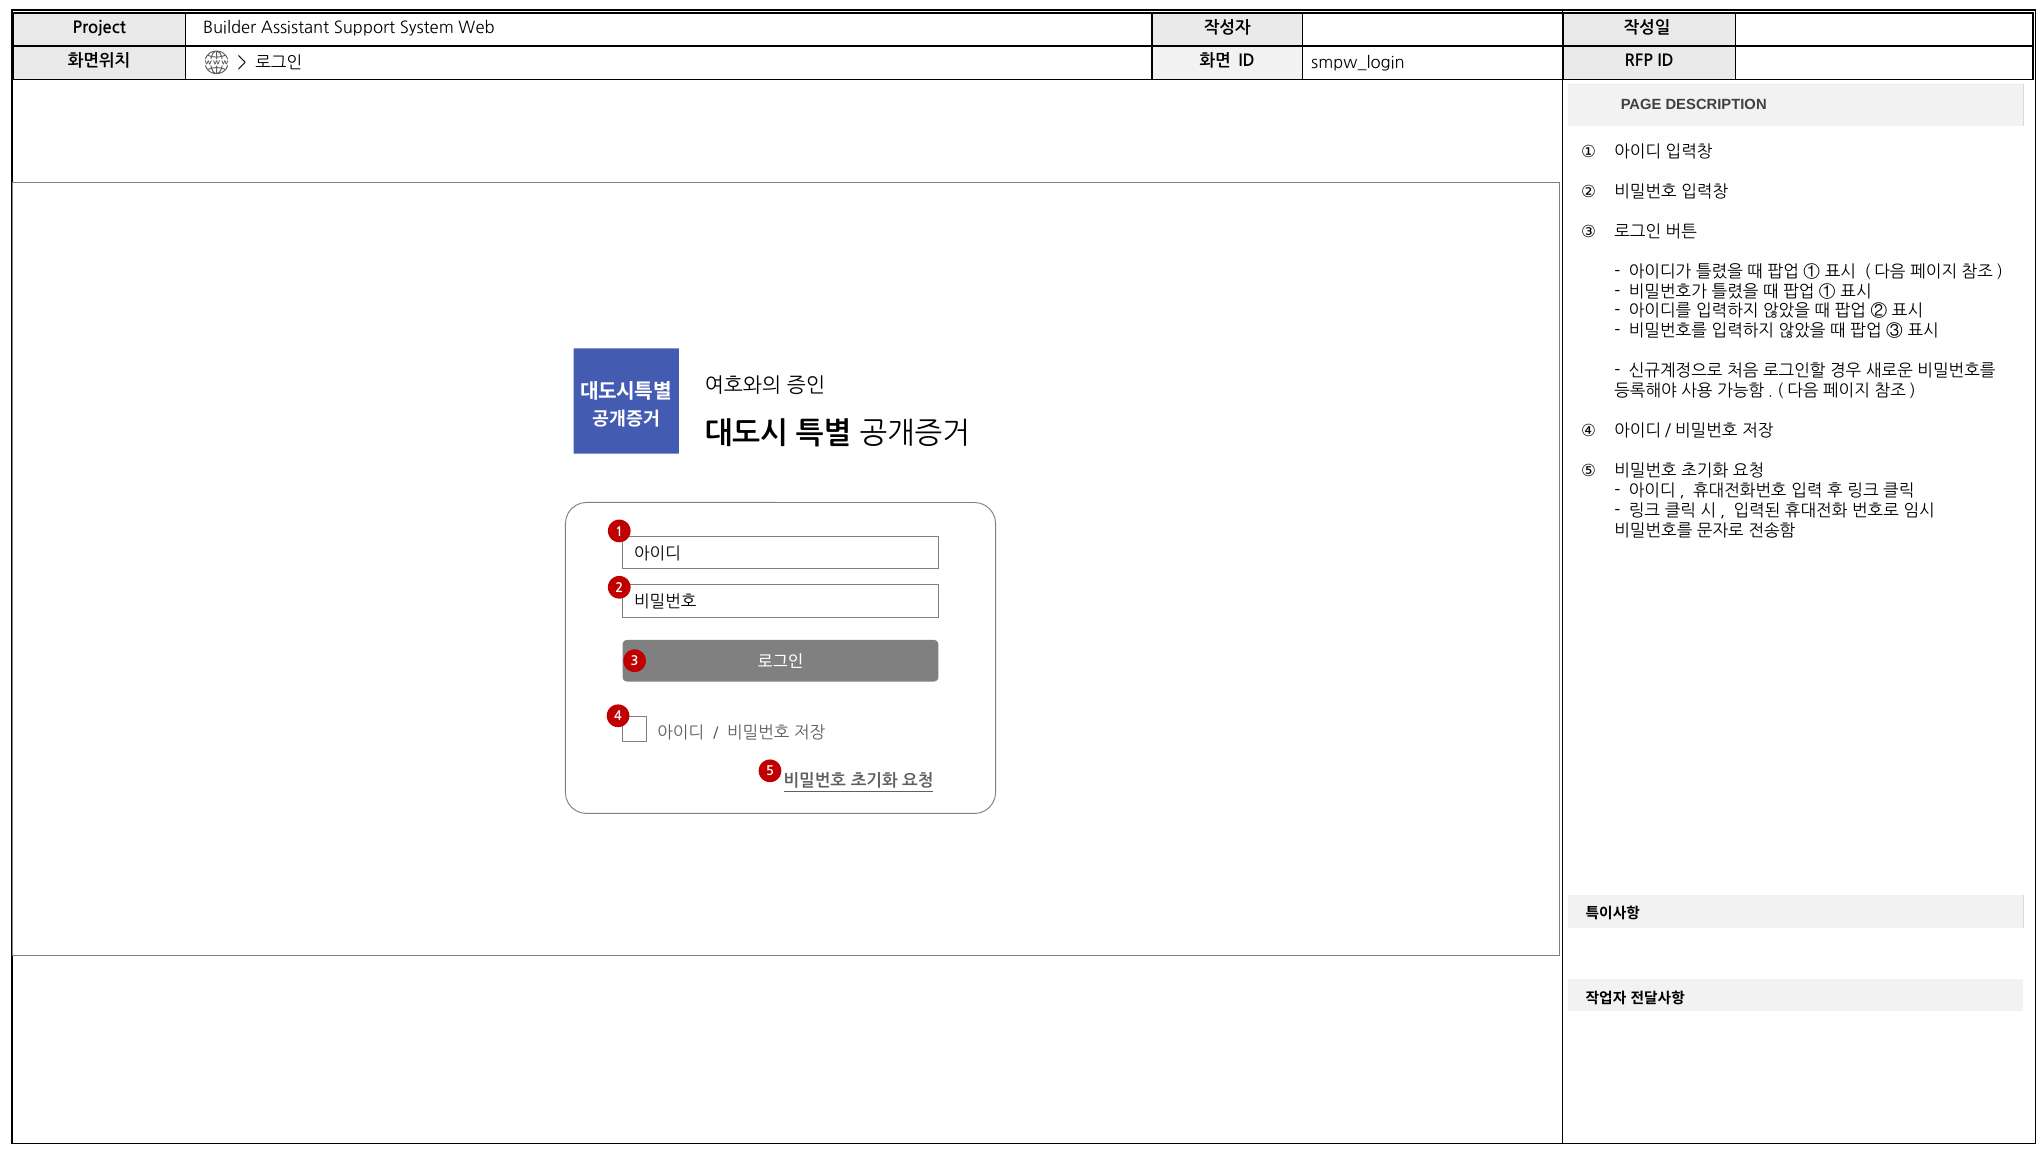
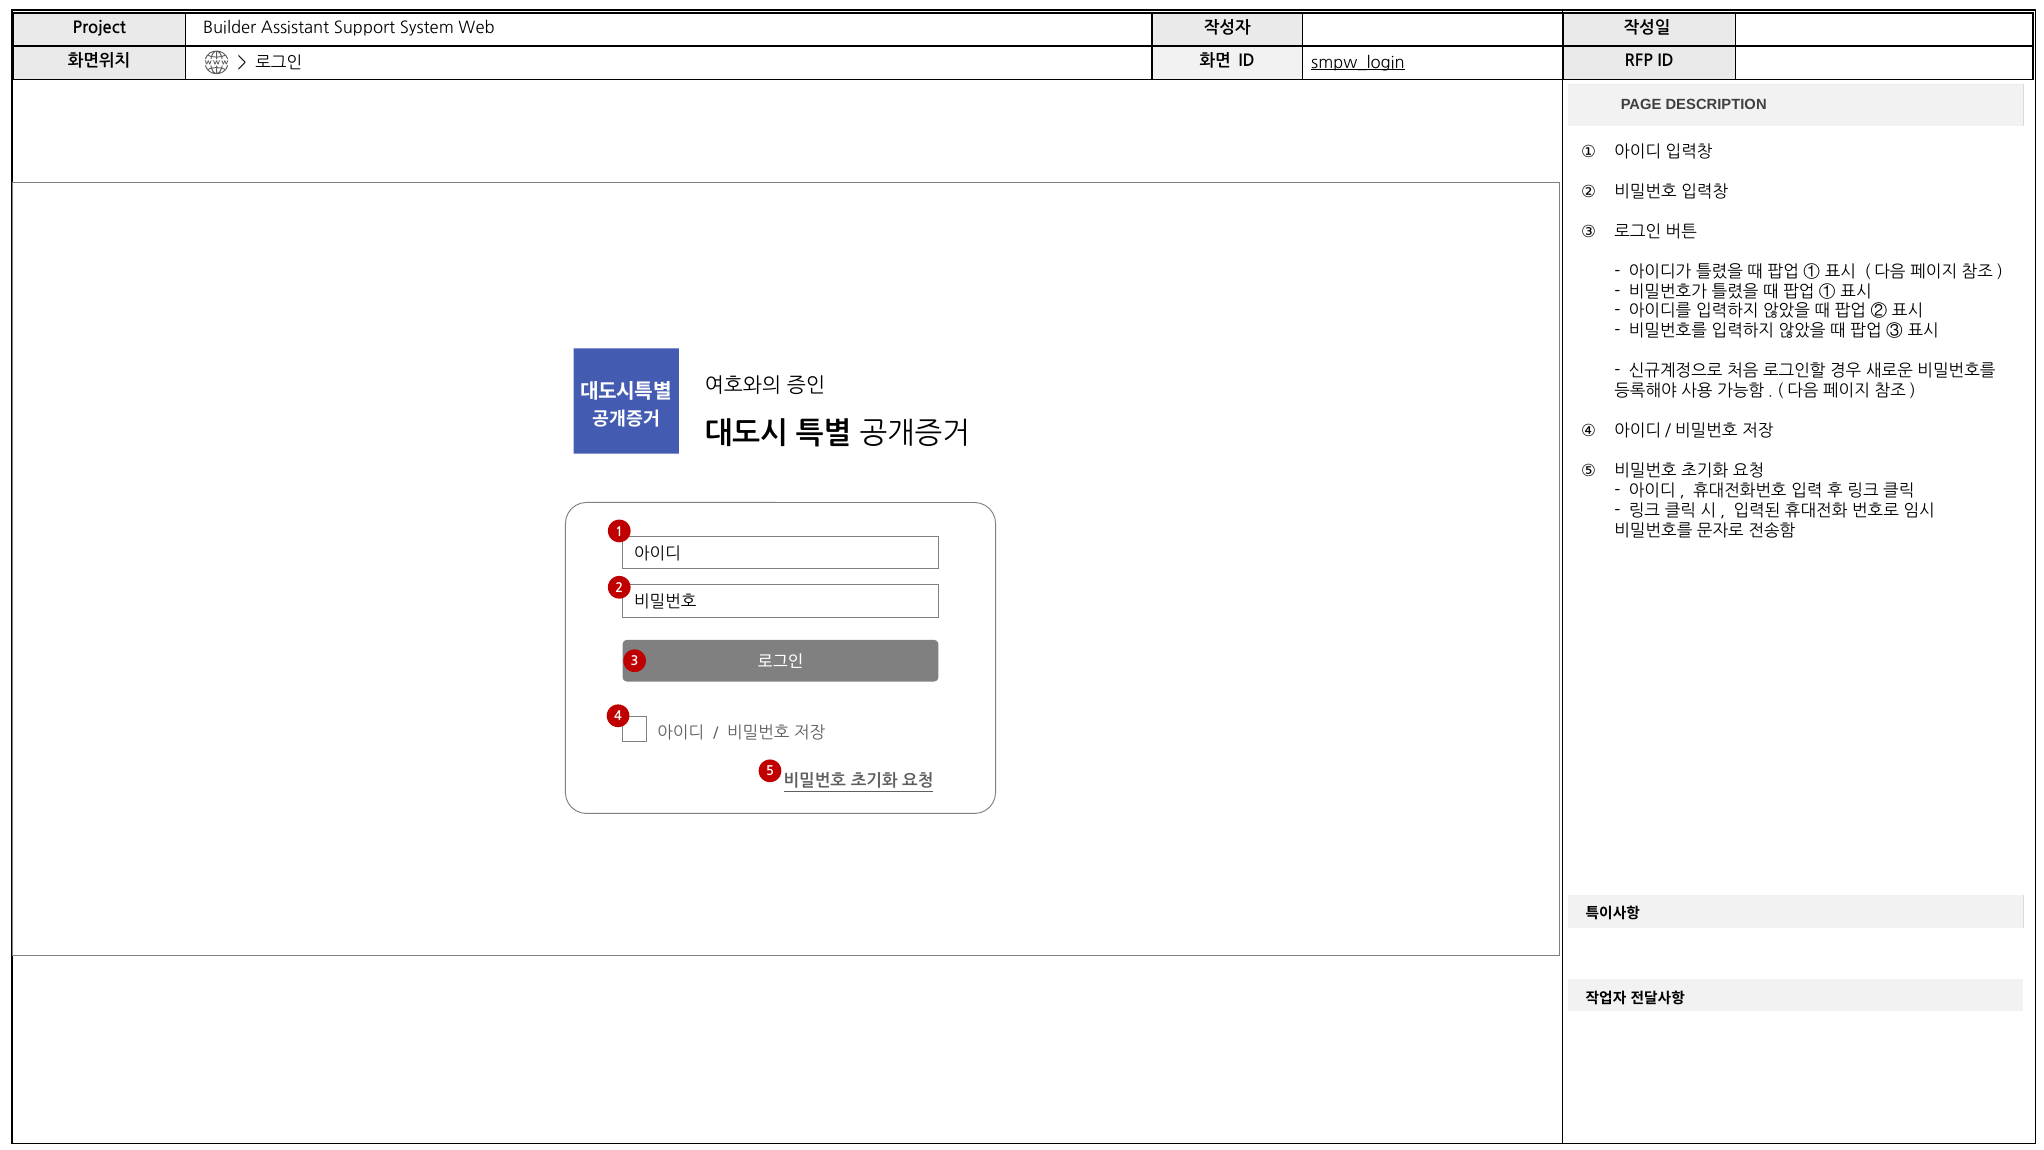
smpw_login underline: none -> present (1358, 63)
